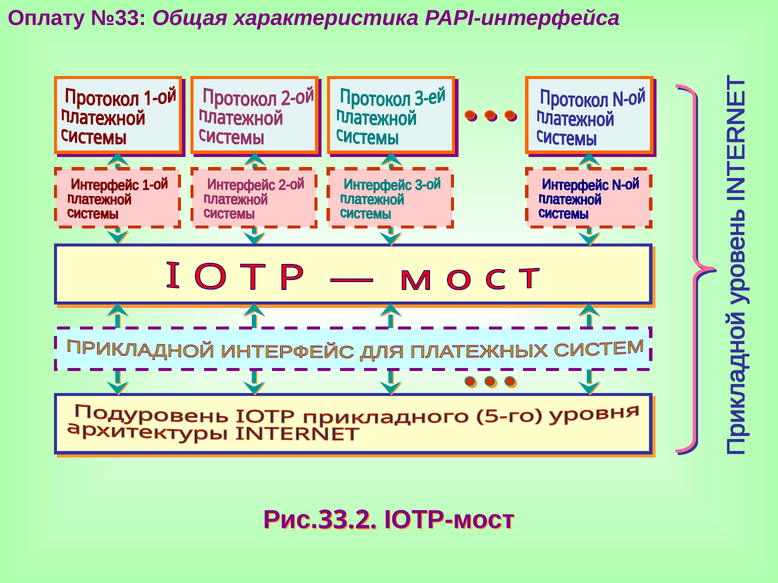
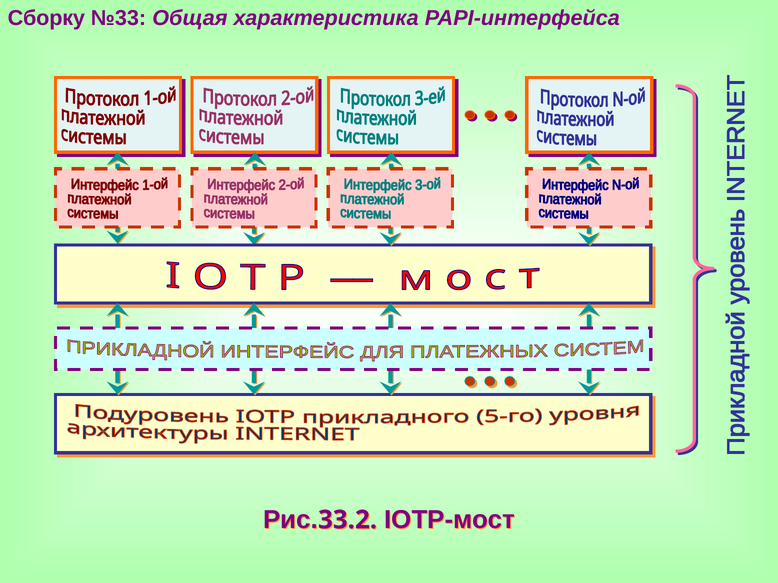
Оплату: Оплату -> Сборку (46, 18)
